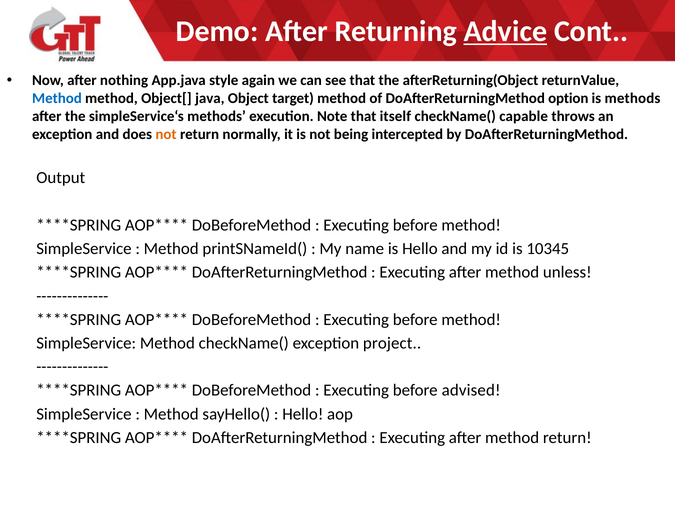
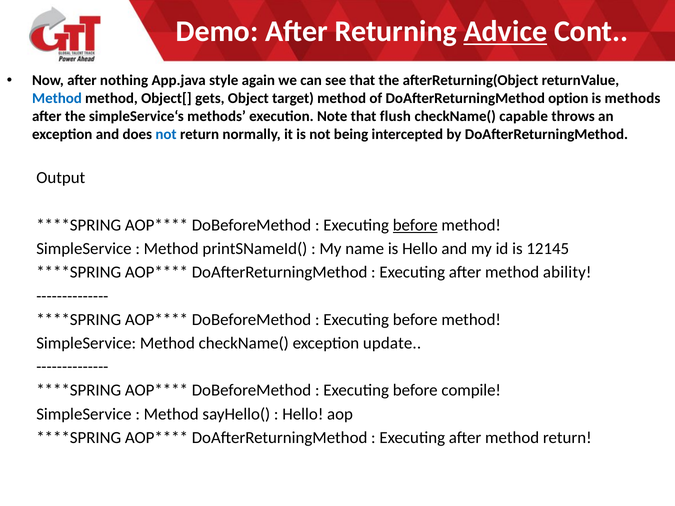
java: java -> gets (210, 98)
itself: itself -> flush (395, 116)
not colour: orange -> blue (166, 134)
before underline: none -> present (415, 225)
10345: 10345 -> 12145 (548, 249)
unless: unless -> ability (567, 272)
project: project -> update (392, 343)
advised: advised -> compile (471, 391)
